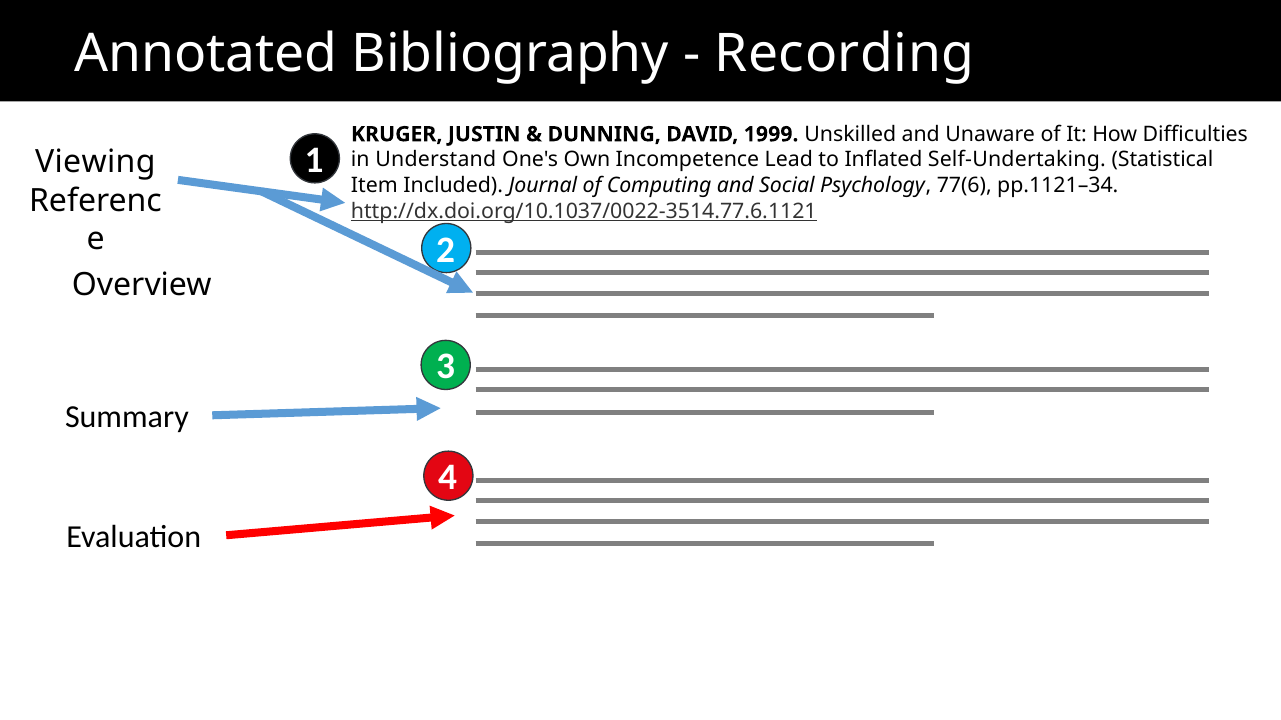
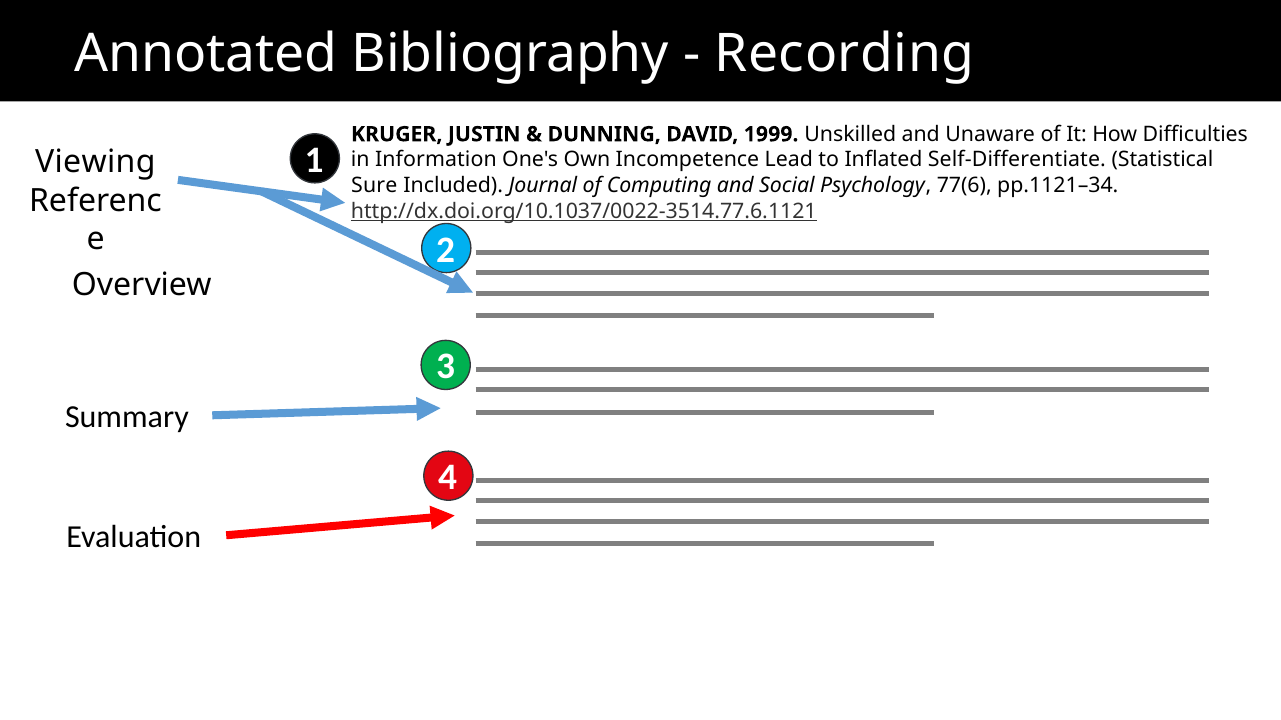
Understand: Understand -> Information (436, 160)
Self-Undertaking: Self-Undertaking -> Self-Differentiate (1017, 160)
Item: Item -> Sure (374, 186)
